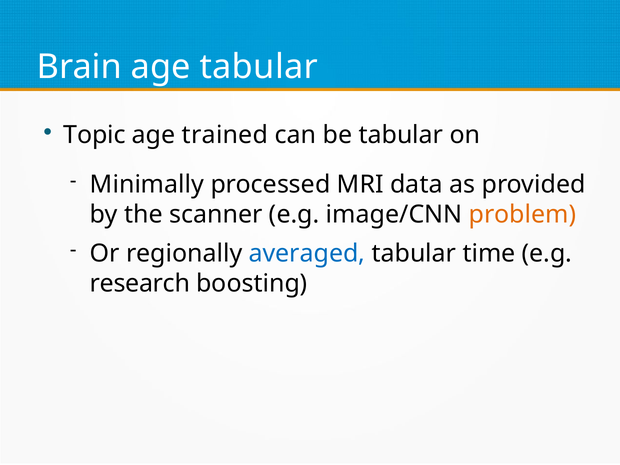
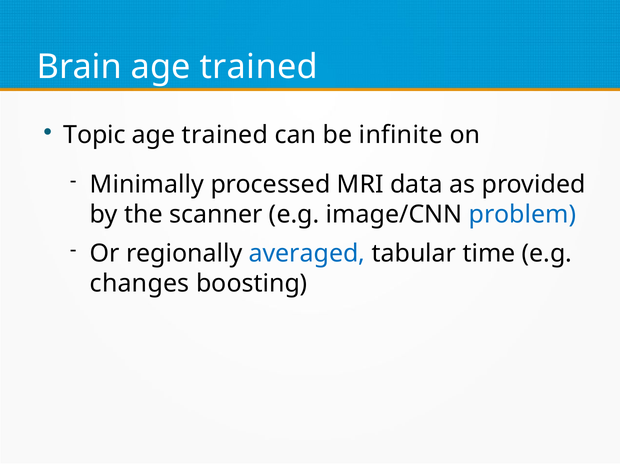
Brain age tabular: tabular -> trained (259, 67)
be tabular: tabular -> infinite (401, 135)
problem colour: orange -> blue (522, 215)
research: research -> changes (140, 284)
